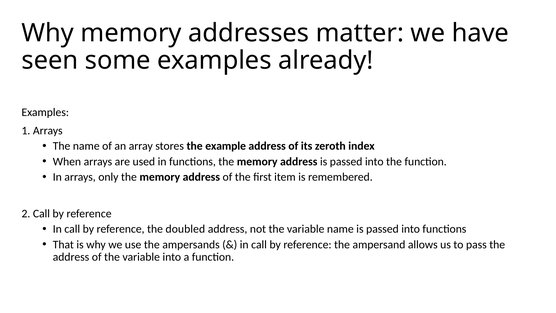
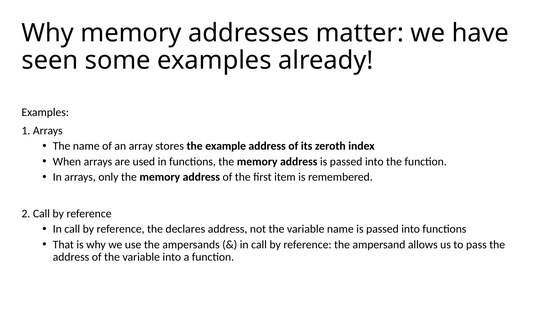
doubled: doubled -> declares (185, 229)
